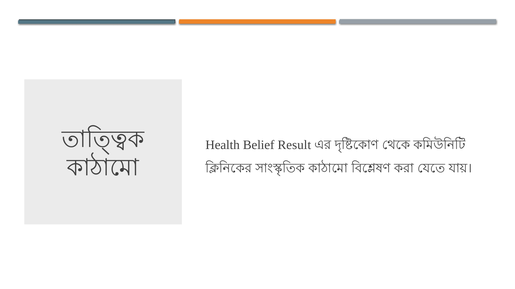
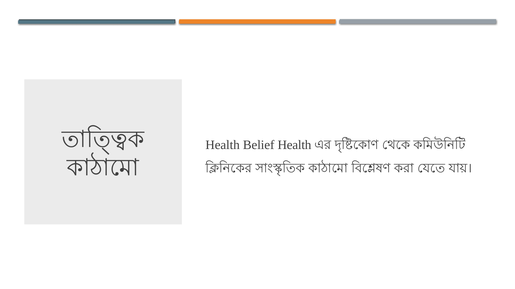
Belief Result: Result -> Health (294, 145)
